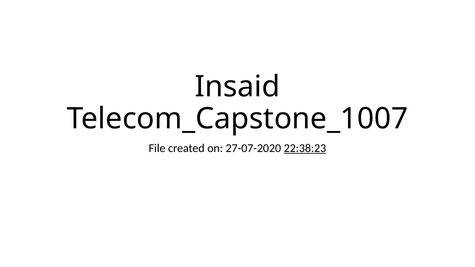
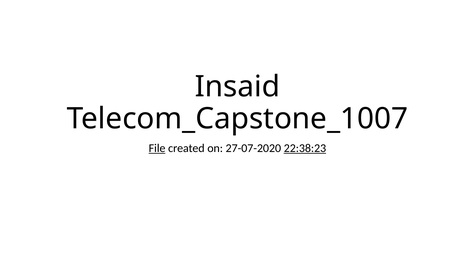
File underline: none -> present (157, 148)
